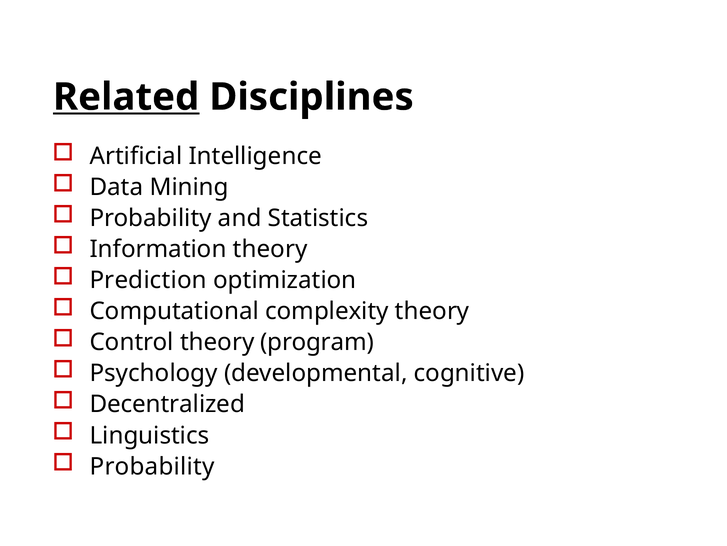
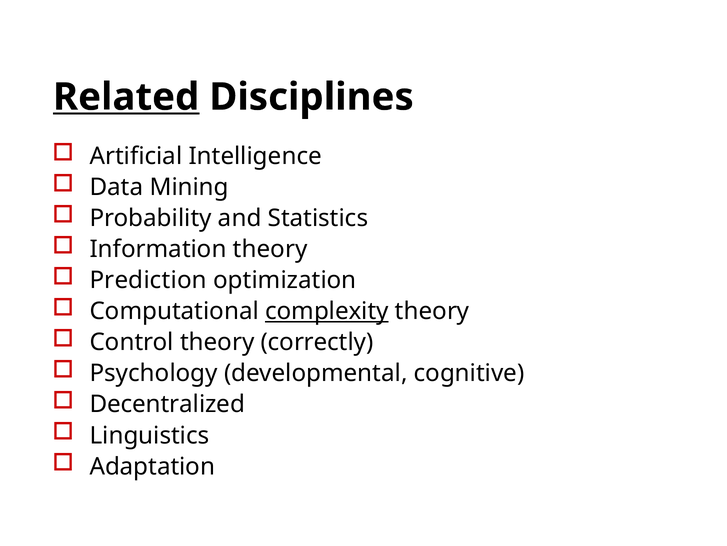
complexity underline: none -> present (327, 311)
program: program -> correctly (317, 342)
Probability: Probability -> Adaptation (152, 466)
